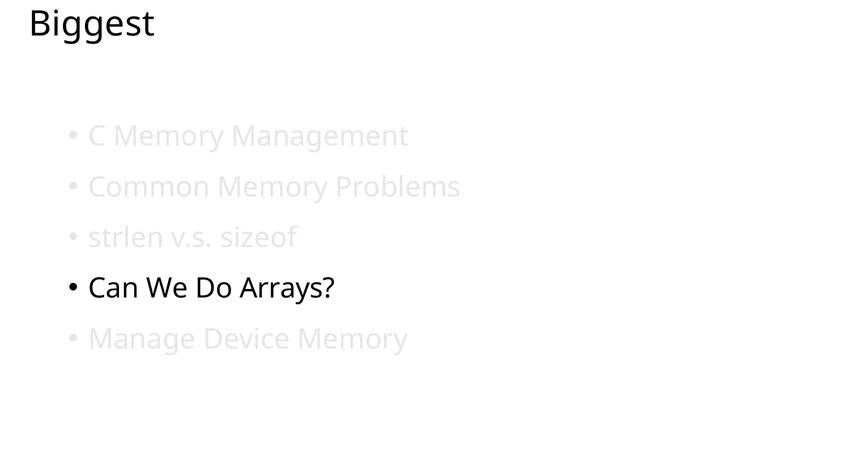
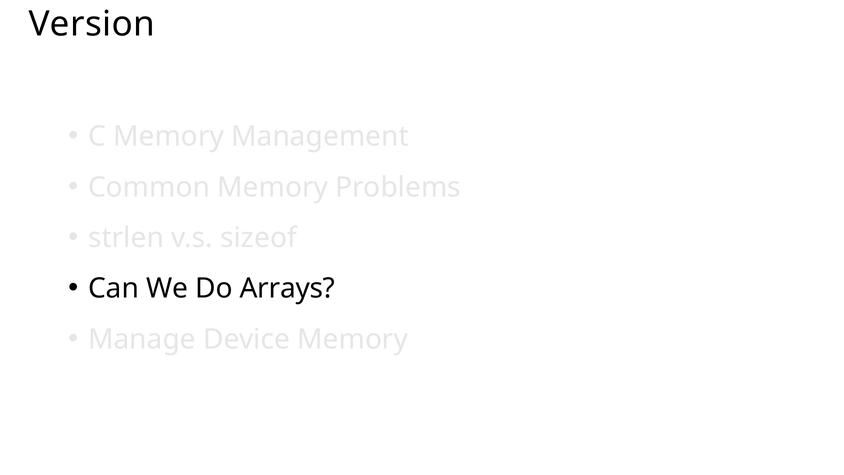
Biggest: Biggest -> Version (92, 24)
